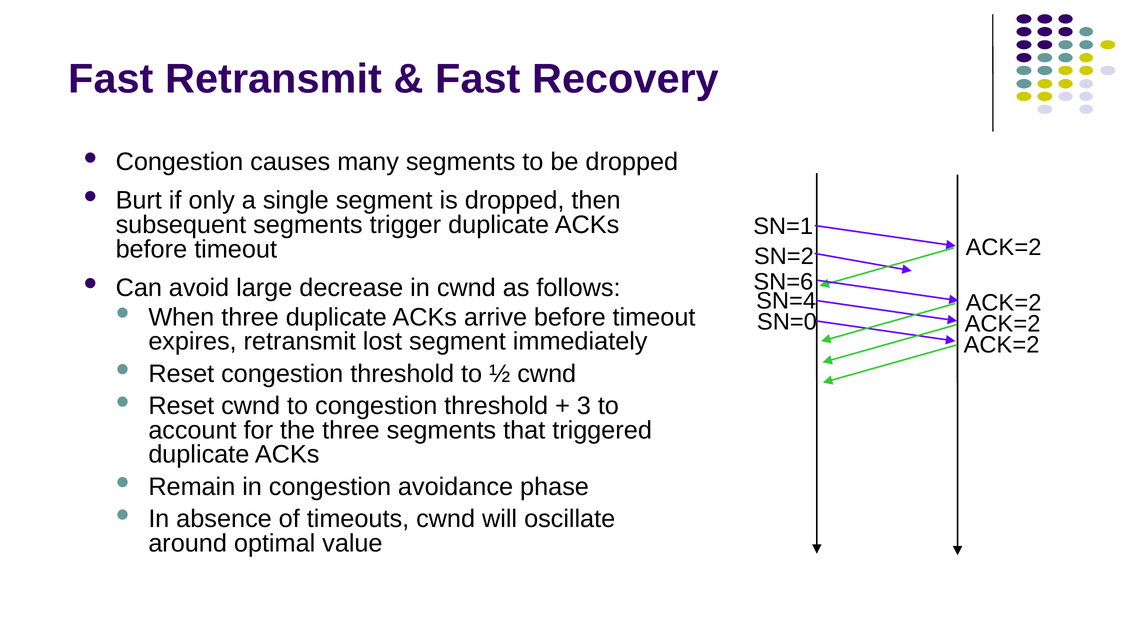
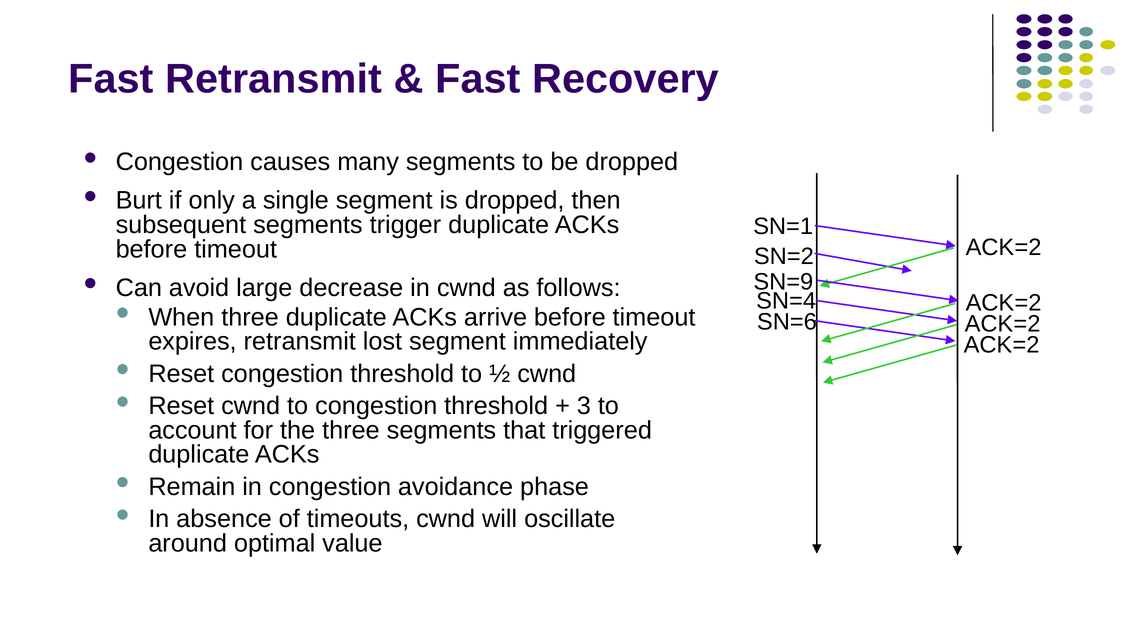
SN=6: SN=6 -> SN=9 (783, 282)
SN=0: SN=0 -> SN=6 (787, 322)
